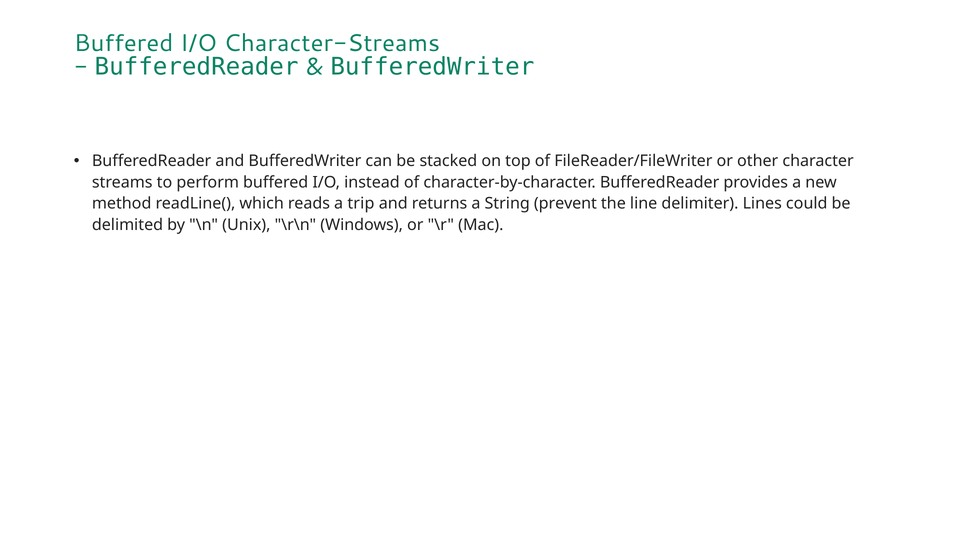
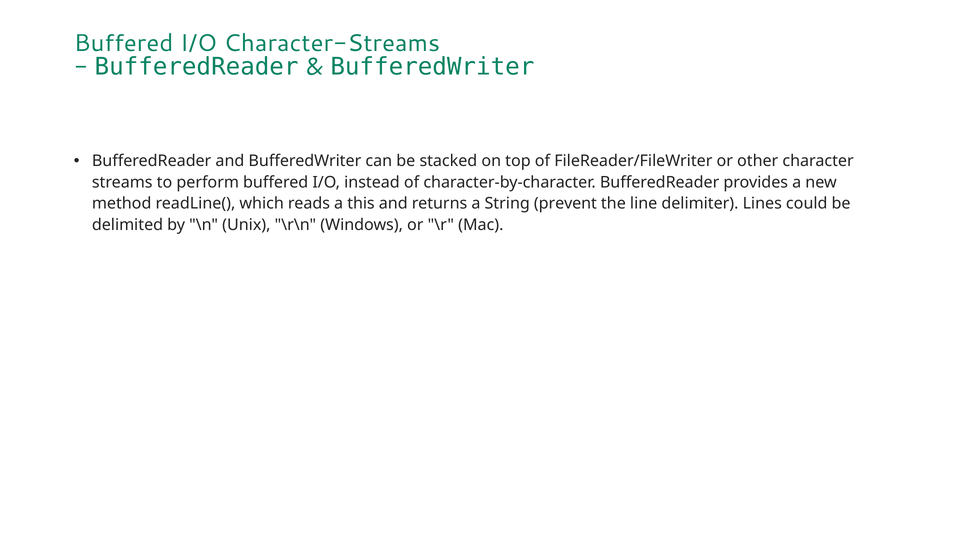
trip: trip -> this (361, 204)
